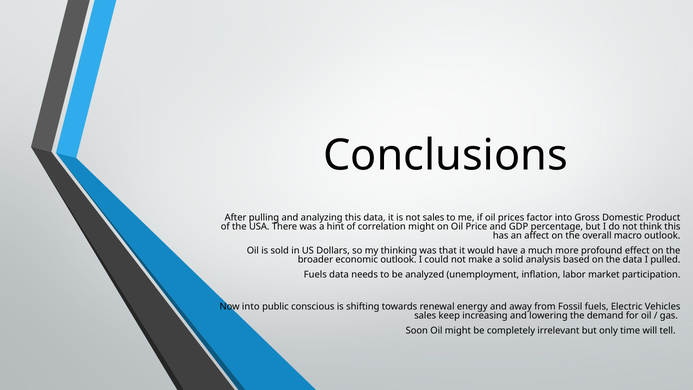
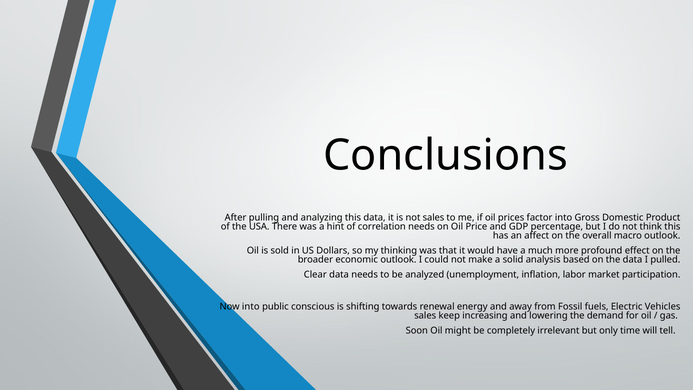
correlation might: might -> needs (421, 227)
Fuels: Fuels -> Clear (315, 274)
